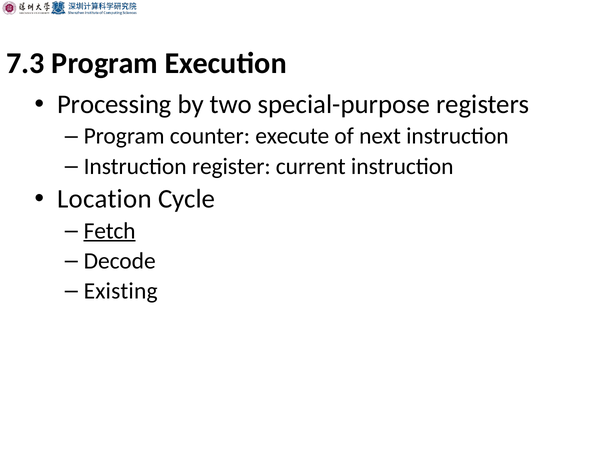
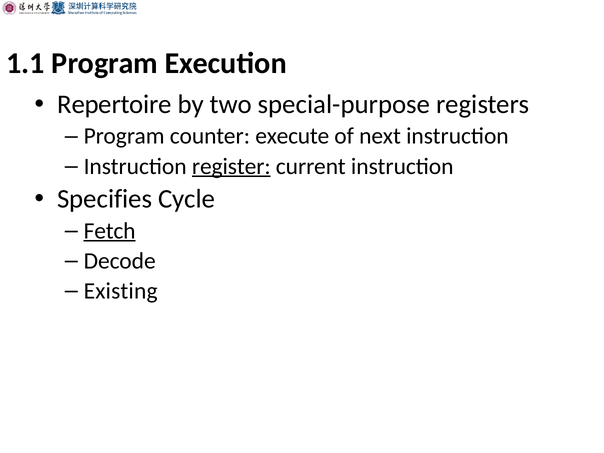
7.3: 7.3 -> 1.1 (25, 63)
Processing: Processing -> Repertoire (114, 104)
register underline: none -> present (231, 166)
Location: Location -> Specifies (105, 199)
